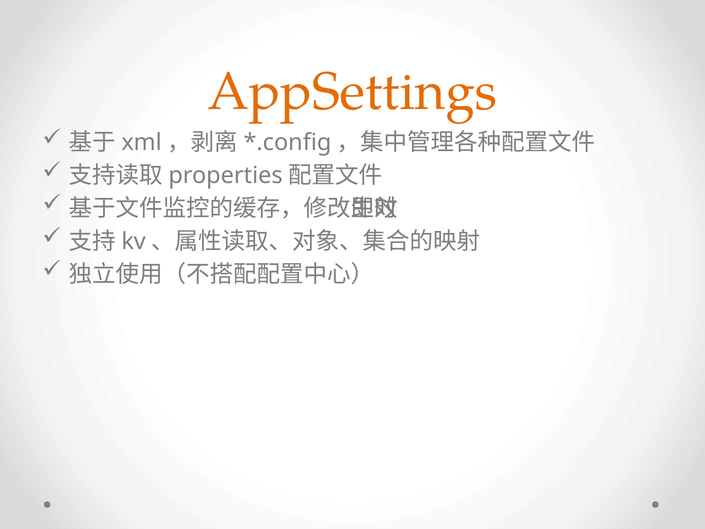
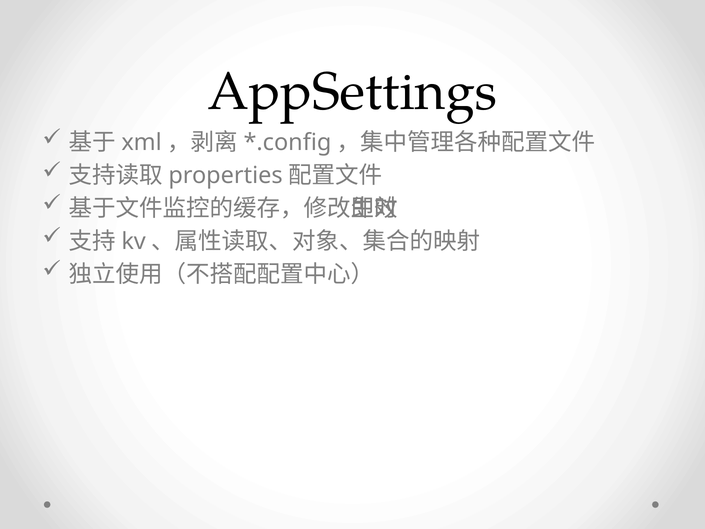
AppSettings colour: orange -> black (352, 92)
